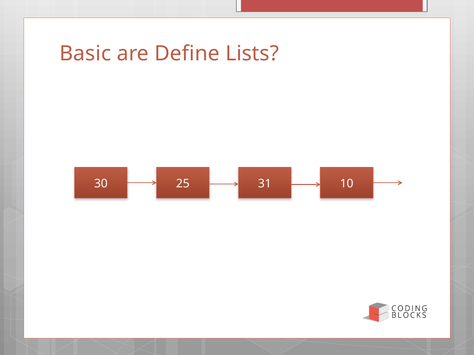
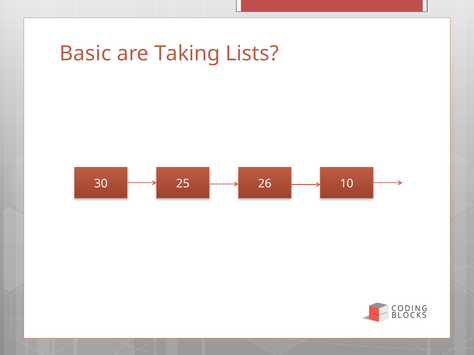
Define: Define -> Taking (187, 54)
31: 31 -> 26 (265, 184)
